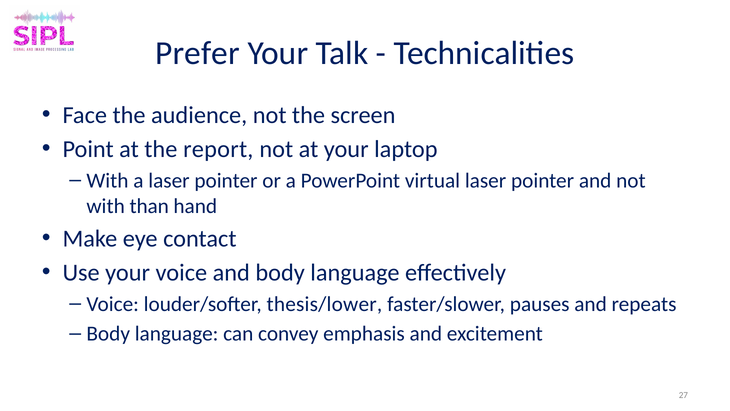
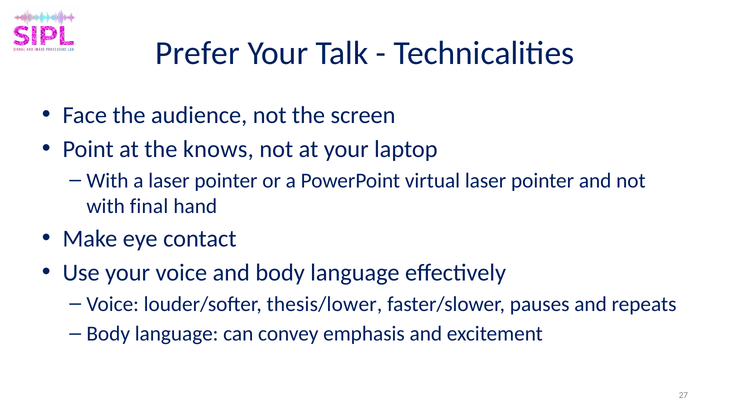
report: report -> knows (218, 149)
than: than -> final (149, 206)
